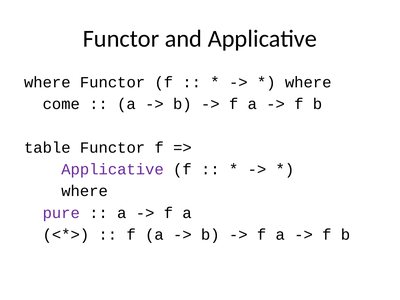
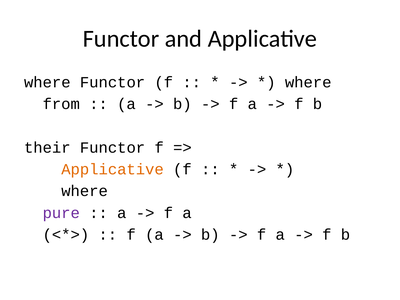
come: come -> from (61, 104)
table: table -> their (47, 148)
Applicative colour: purple -> orange (113, 169)
